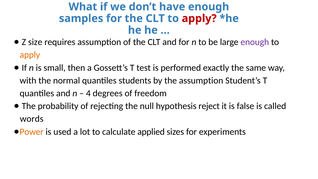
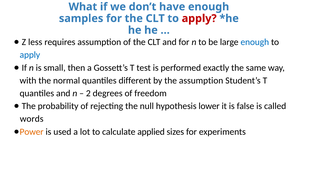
size: size -> less (35, 42)
enough colour: purple -> blue (255, 42)
apply colour: orange -> blue (30, 55)
students: students -> different (135, 80)
4: 4 -> 2 (88, 93)
reject: reject -> lower (209, 106)
